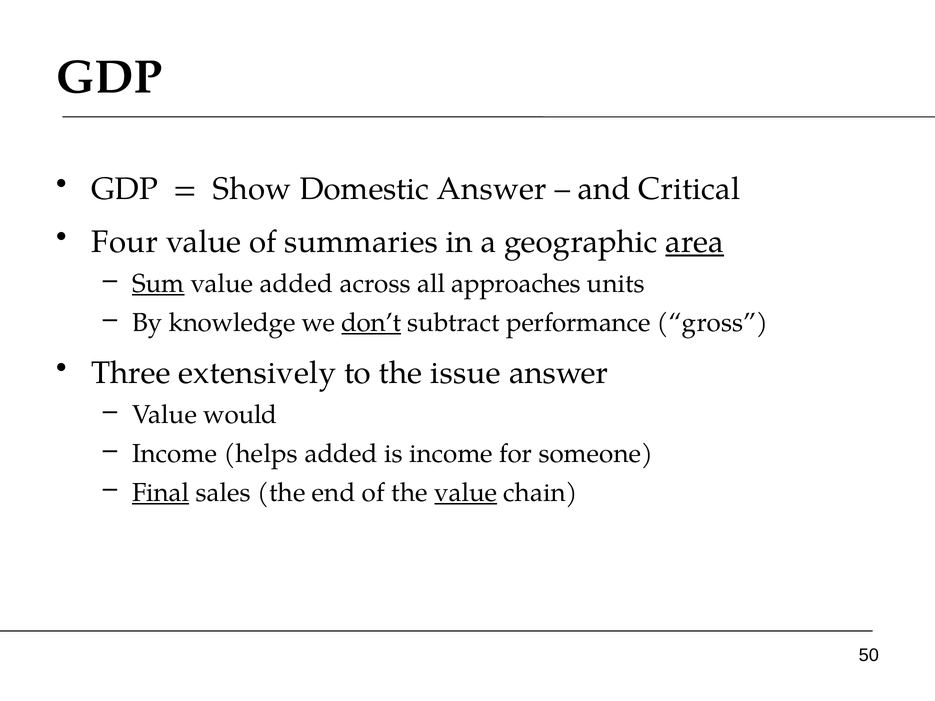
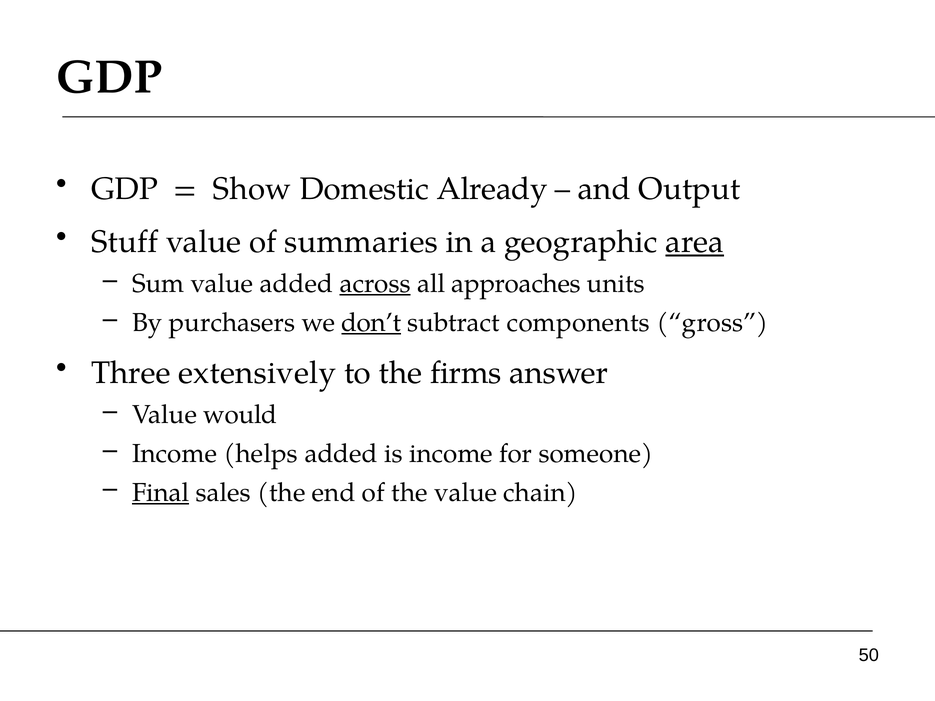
Domestic Answer: Answer -> Already (492, 189)
Critical: Critical -> Output (689, 189)
Four: Four -> Stuff (125, 242)
Sum underline: present -> none (158, 284)
across underline: none -> present (375, 284)
knowledge: knowledge -> purchasers (232, 323)
performance: performance -> components (578, 323)
issue: issue -> firms (466, 373)
value underline: present -> none (466, 493)
